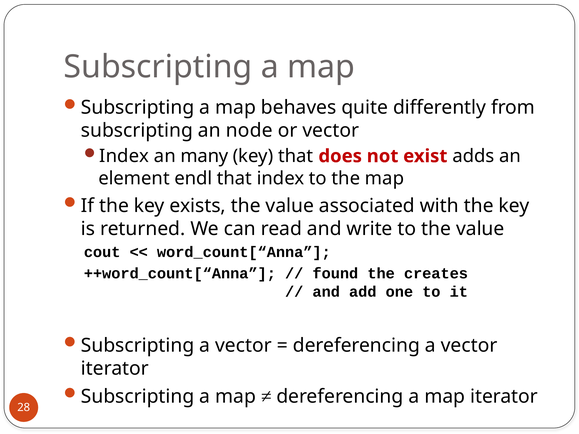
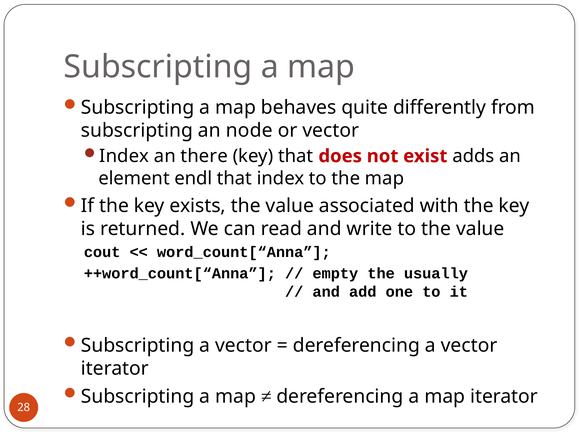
many: many -> there (204, 156)
found: found -> empty (335, 274)
creates: creates -> usually (436, 274)
